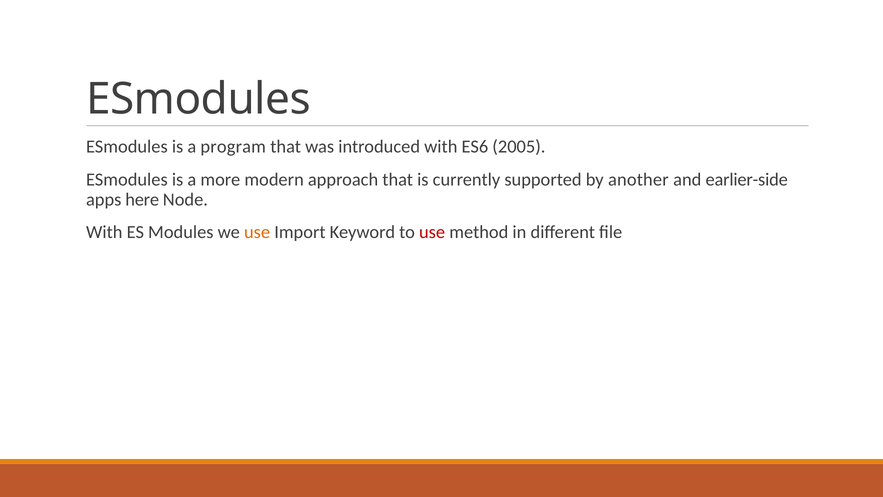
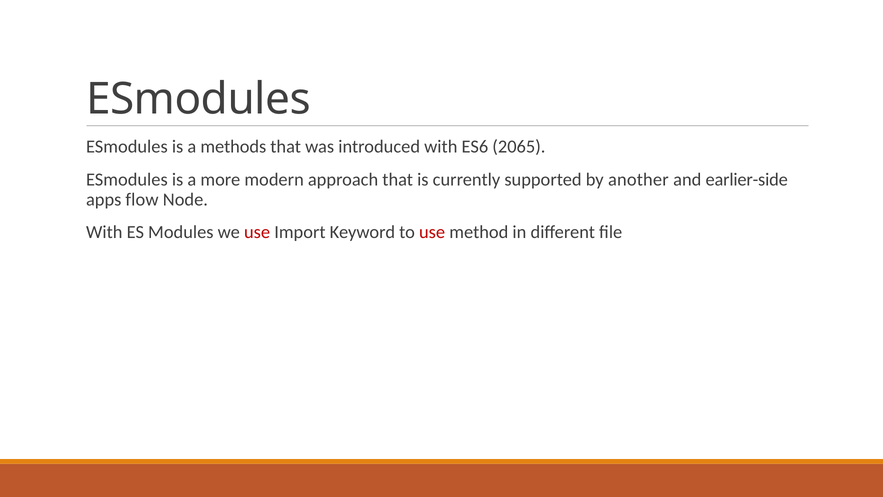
program: program -> methods (233, 147)
2005: 2005 -> 2065 (519, 147)
here: here -> flow (142, 199)
use colour: orange -> red (257, 232)
